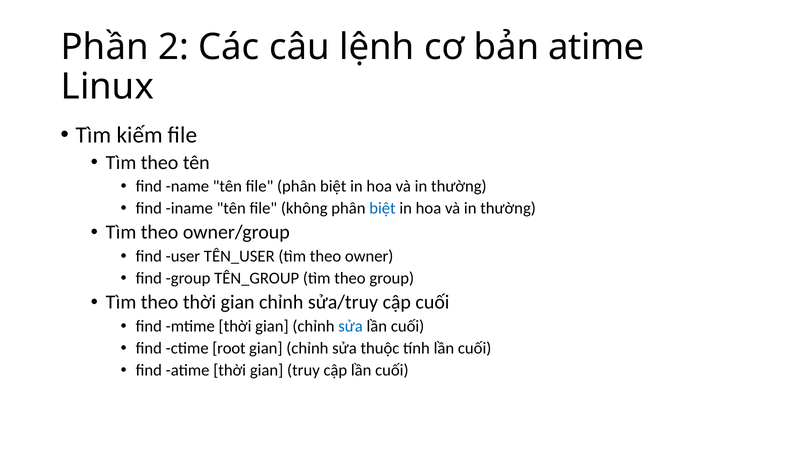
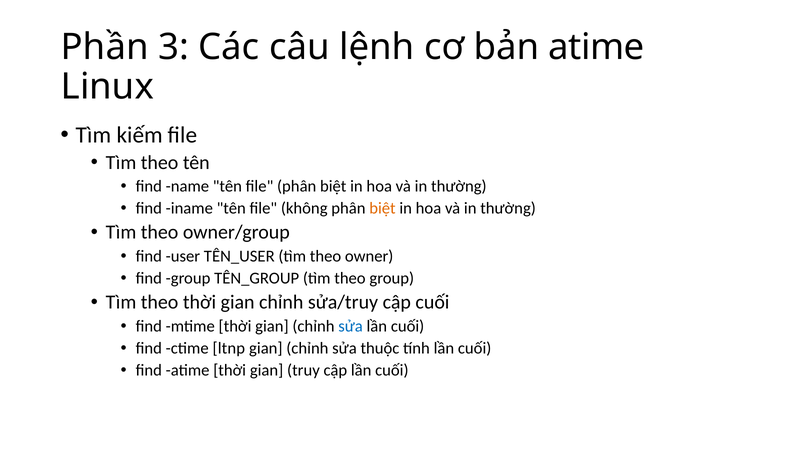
2: 2 -> 3 (173, 47)
biệt colour: blue -> orange (382, 208)
root: root -> ltnp (229, 348)
